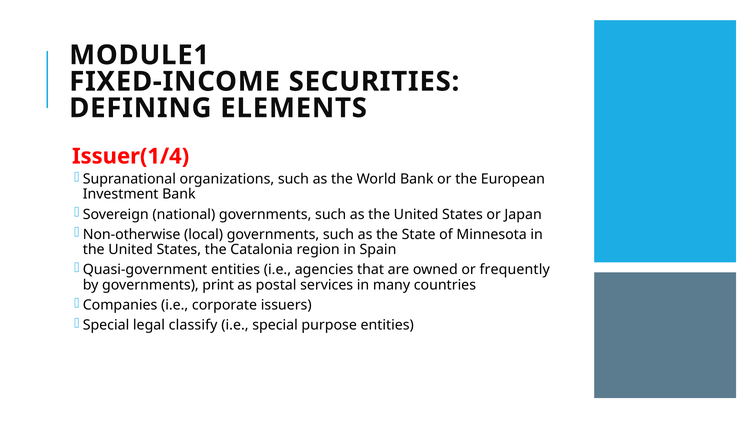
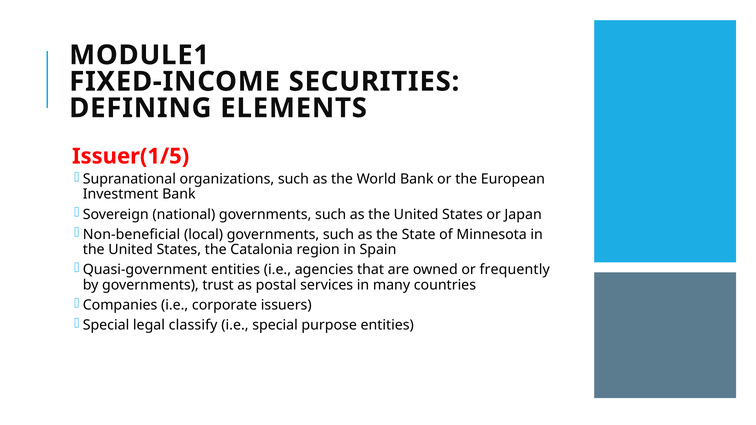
Issuer(1/4: Issuer(1/4 -> Issuer(1/5 (131, 156)
Non-otherwise: Non-otherwise -> Non-beneficial (132, 235)
print: print -> trust (218, 285)
